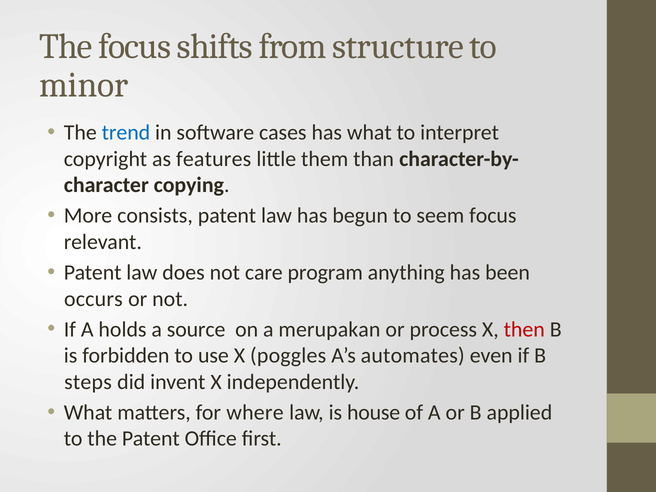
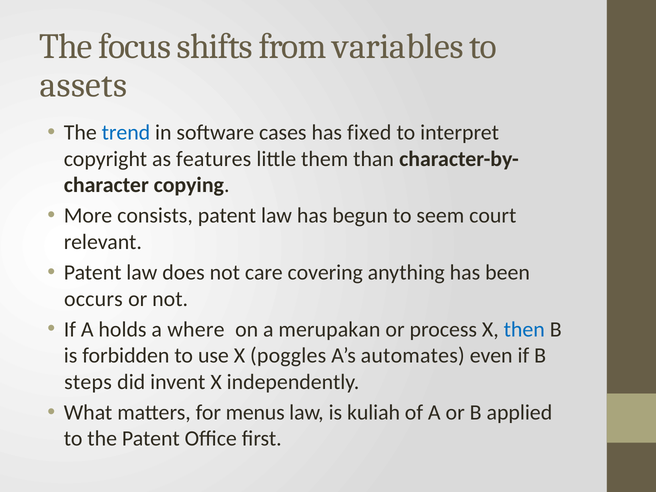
structure: structure -> variables (398, 47)
minor: minor -> assets (84, 85)
has what: what -> fixed (369, 133)
seem focus: focus -> court (493, 216)
program: program -> covering (325, 273)
source: source -> where (196, 329)
then colour: red -> blue (524, 329)
where: where -> menus (255, 413)
house: house -> kuliah (374, 413)
